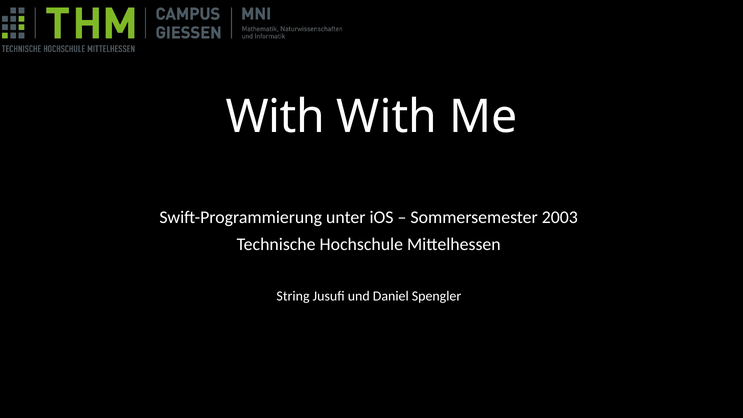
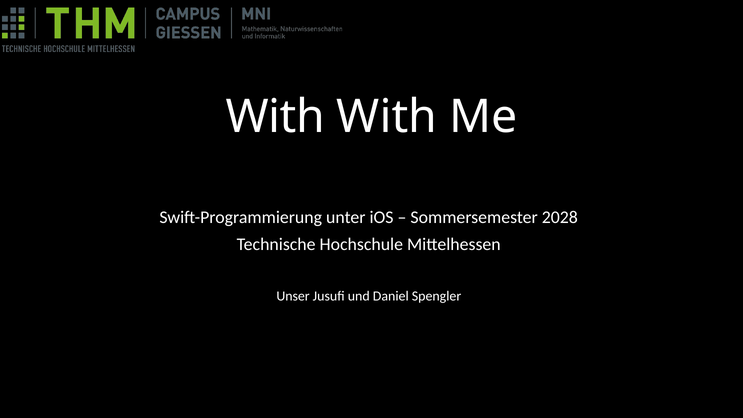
2003: 2003 -> 2028 (560, 217)
String: String -> Unser (293, 296)
